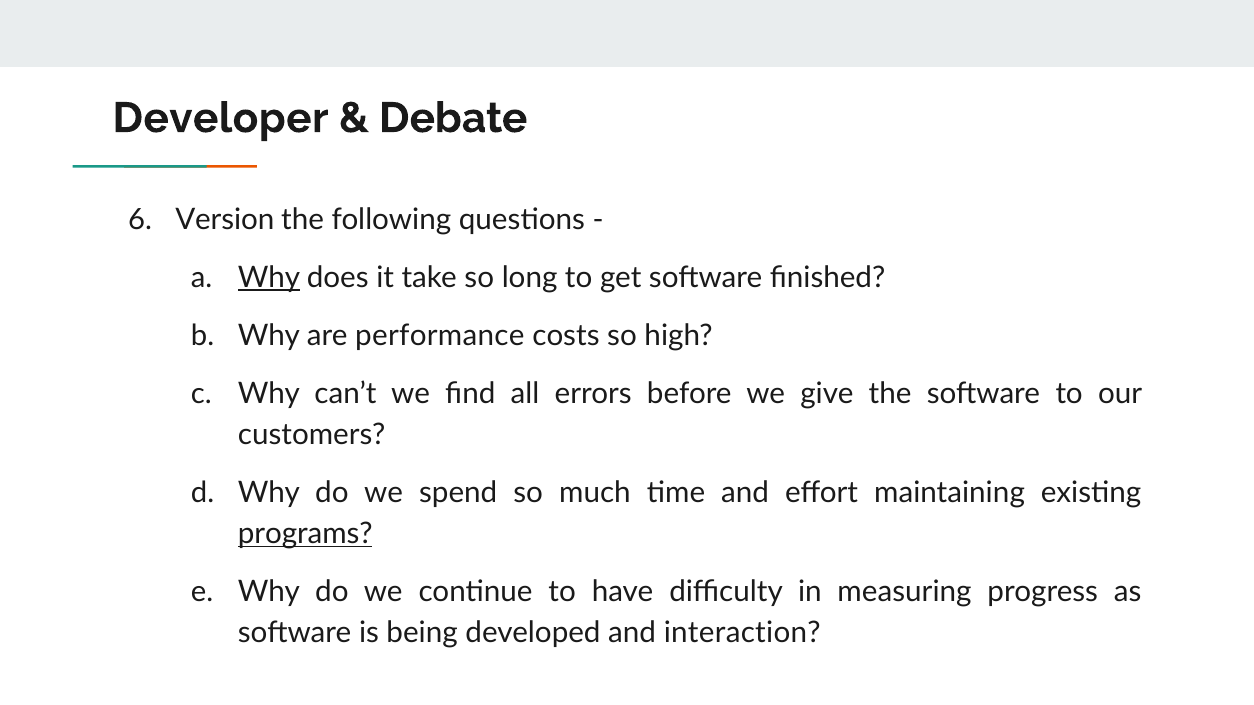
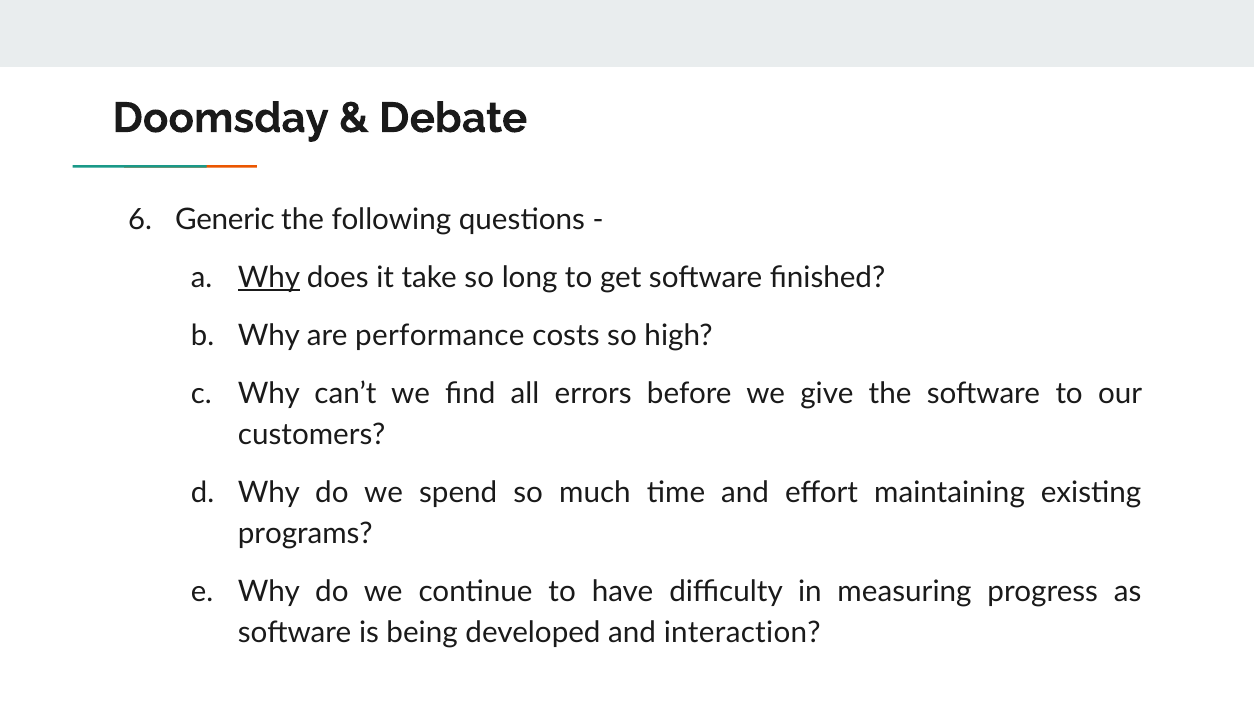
Developer: Developer -> Doomsday (221, 118)
Version: Version -> Generic (225, 219)
programs underline: present -> none (305, 534)
